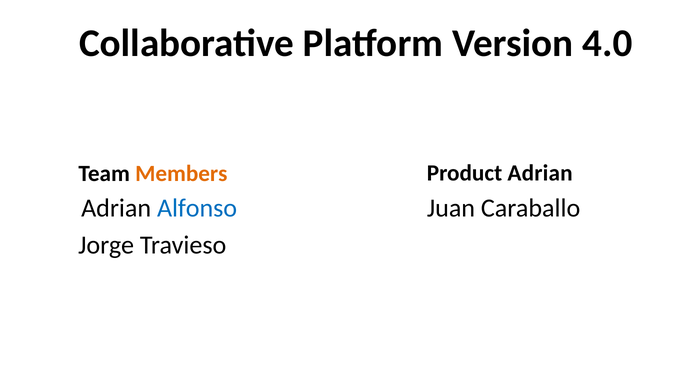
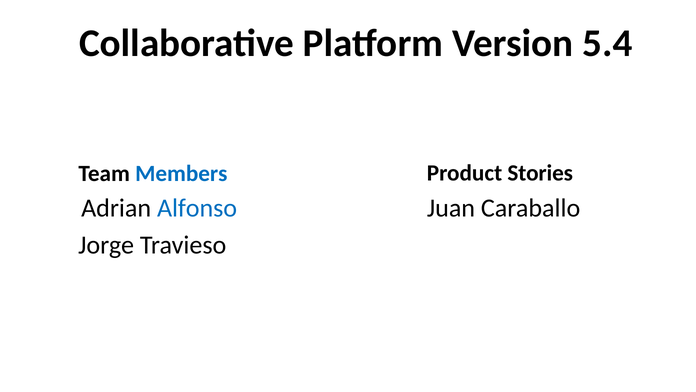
4.0: 4.0 -> 5.4 (607, 43)
Product Adrian: Adrian -> Stories (540, 173)
Members colour: orange -> blue (181, 174)
